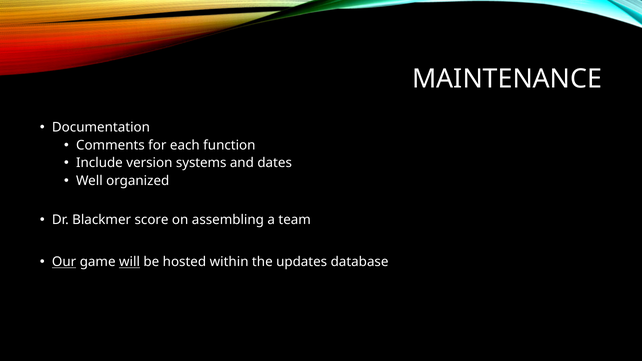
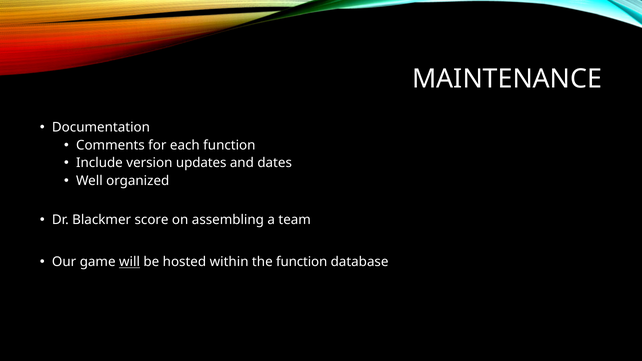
systems: systems -> updates (201, 163)
Our underline: present -> none (64, 262)
the updates: updates -> function (302, 262)
